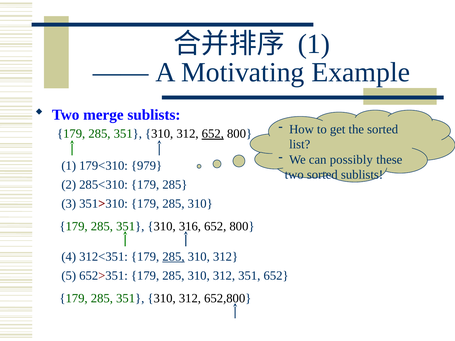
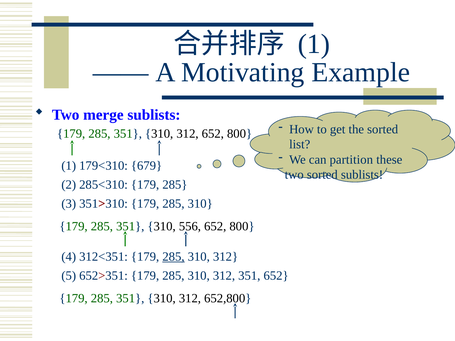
652 underline: present -> none (213, 134)
possibly: possibly -> partition (351, 160)
979: 979 -> 679 (147, 166)
316: 316 -> 556 (190, 226)
